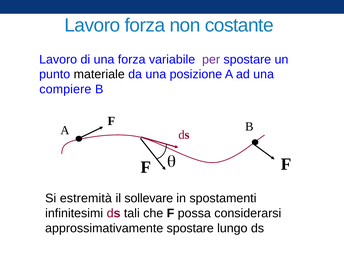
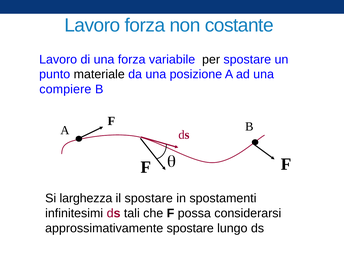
per colour: purple -> black (211, 60)
estremità: estremità -> larghezza (86, 198)
il sollevare: sollevare -> spostare (149, 198)
